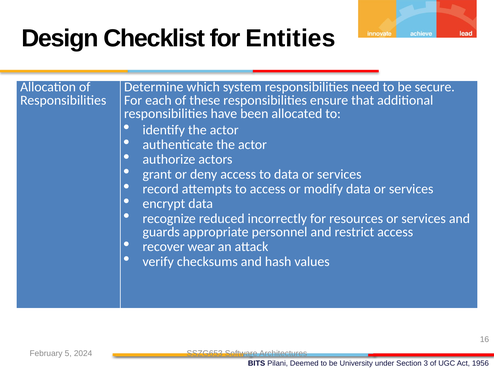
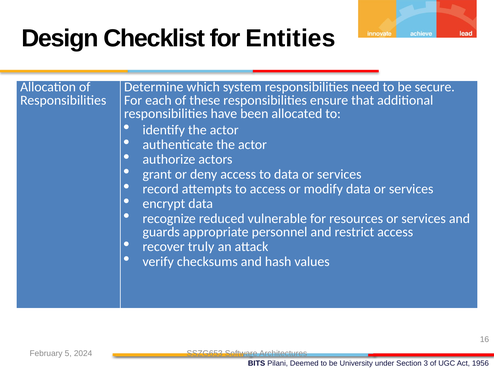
incorrectly: incorrectly -> vulnerable (277, 219)
wear: wear -> truly (201, 247)
